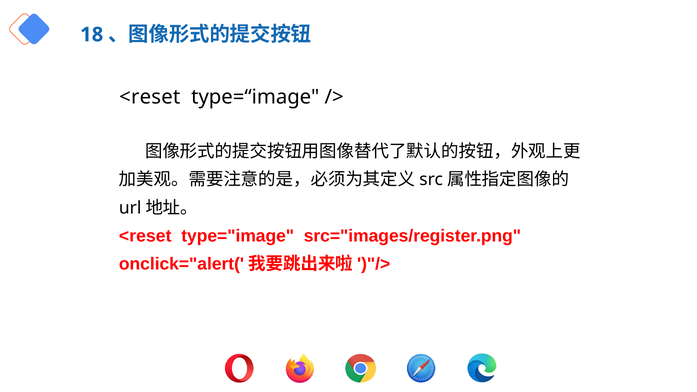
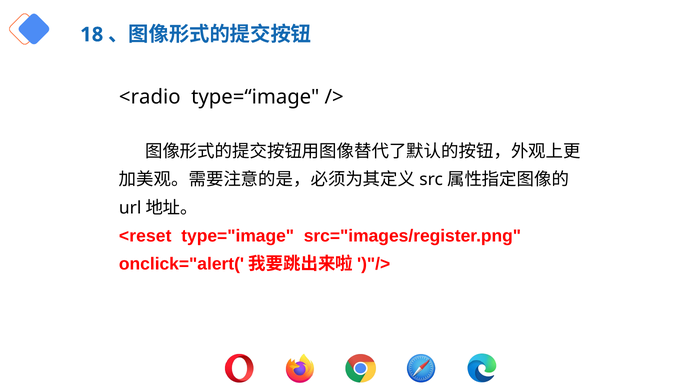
<reset: <reset -> <radio (150, 97)
